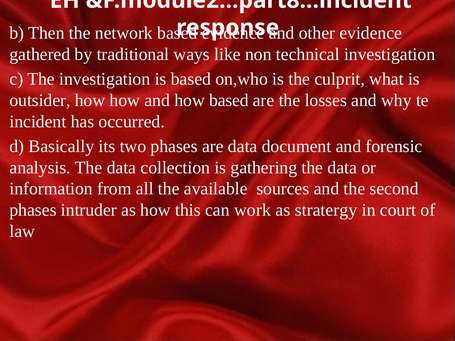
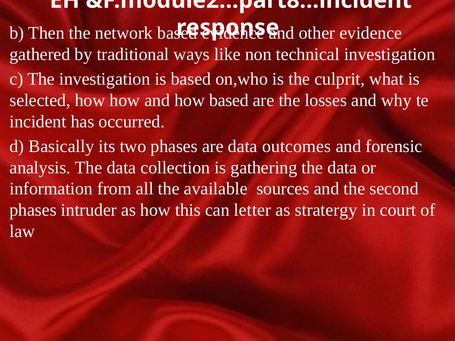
outsider: outsider -> selected (40, 100)
document: document -> outcomes (297, 146)
work: work -> letter (252, 210)
